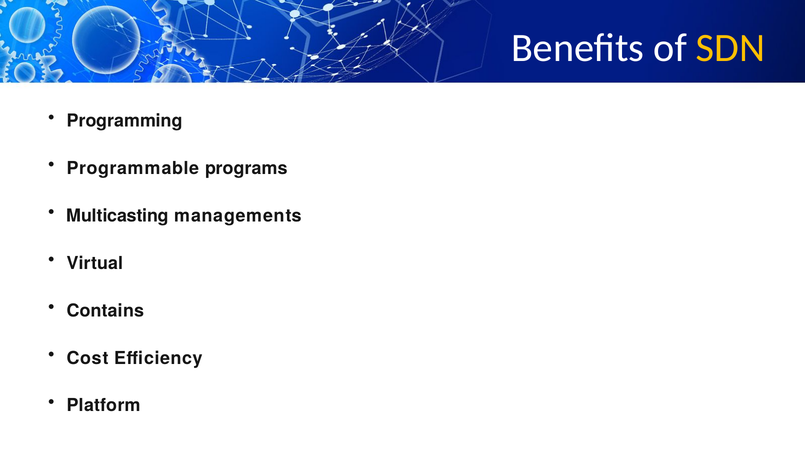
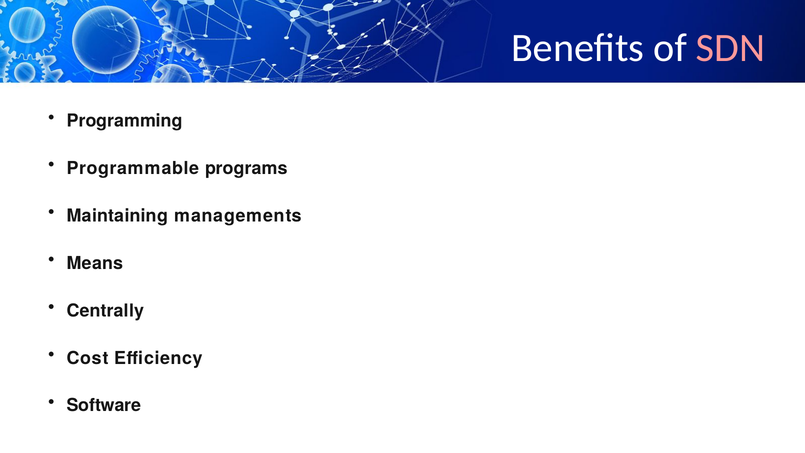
SDN colour: yellow -> pink (730, 48)
Multicasting: Multicasting -> Maintaining (117, 216)
Virtual: Virtual -> Means (95, 263)
Contains: Contains -> Centrally (105, 311)
Platform: Platform -> Software (104, 405)
